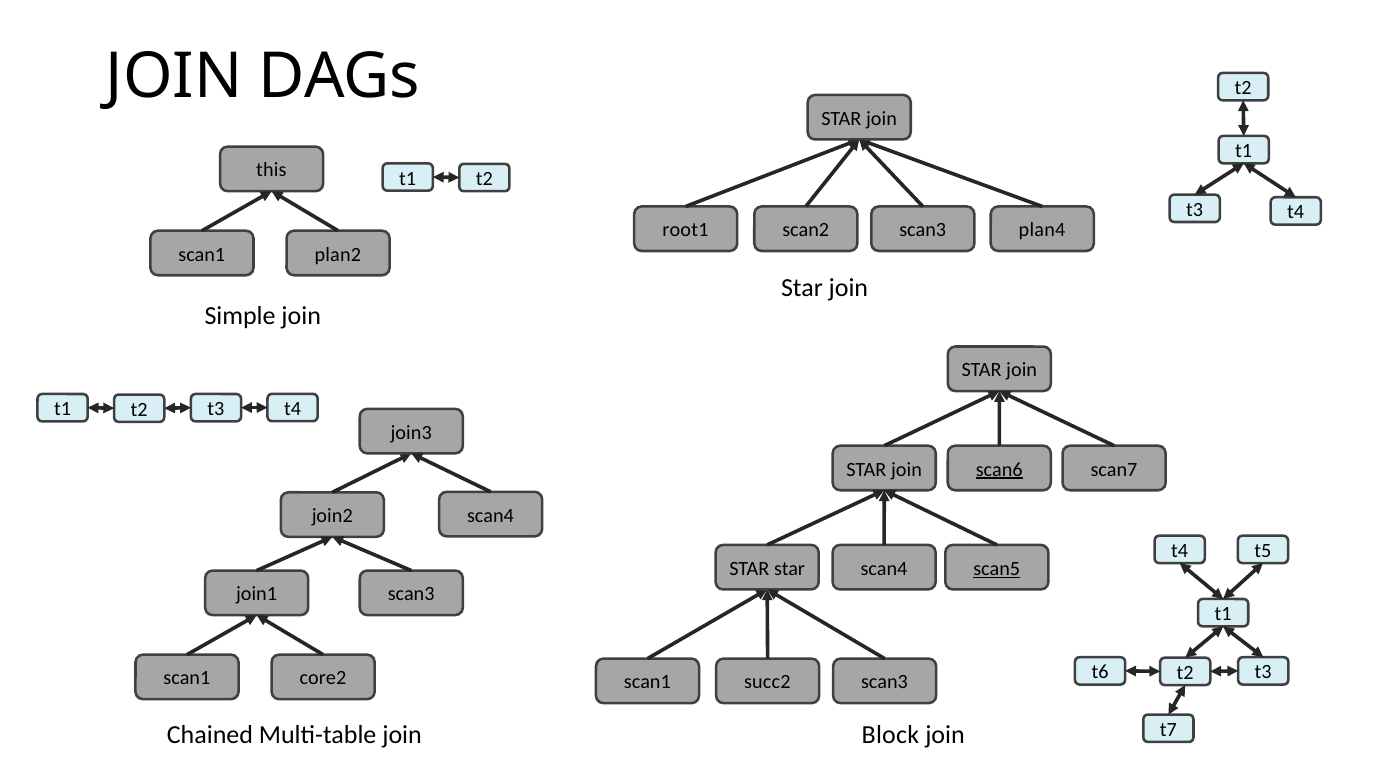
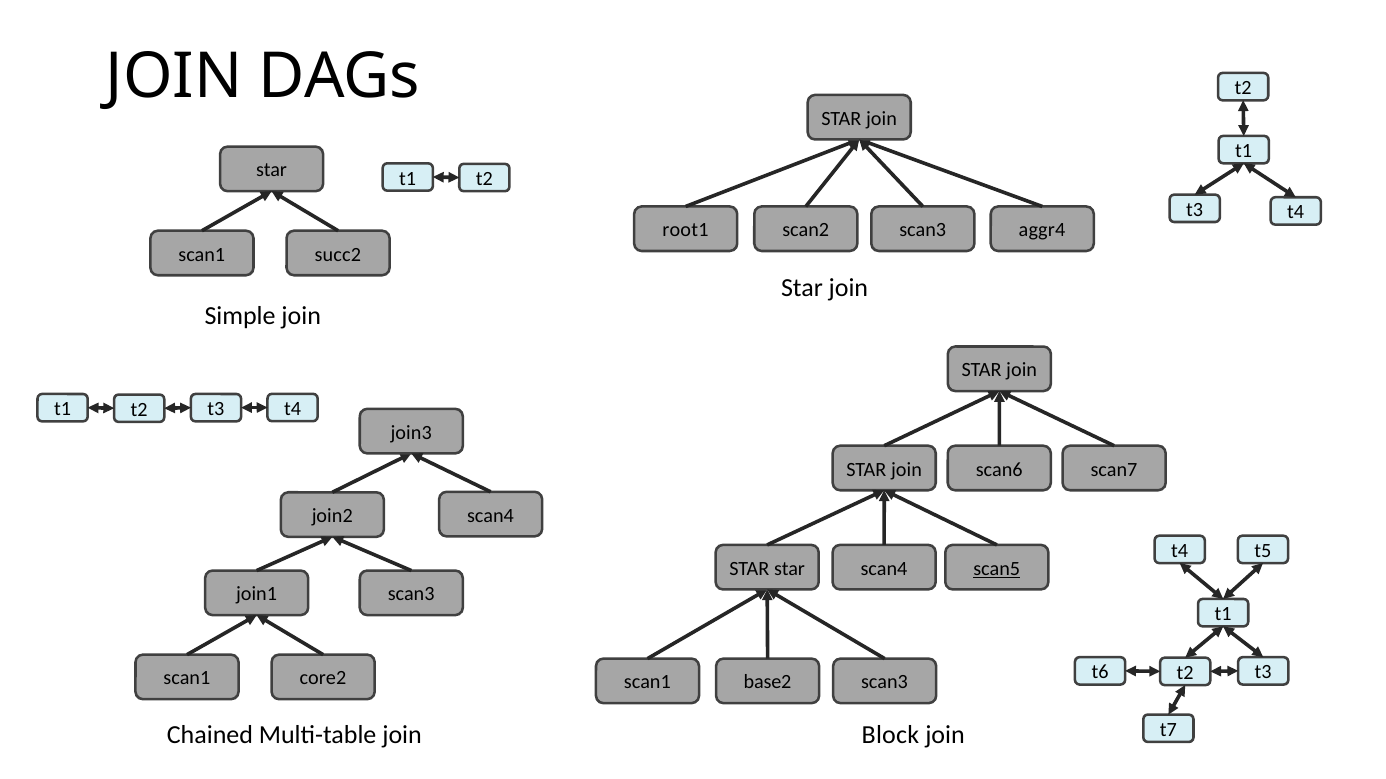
this: this -> star (272, 170)
plan4: plan4 -> aggr4 (1042, 230)
plan2: plan2 -> succ2 (338, 255)
scan6 underline: present -> none (999, 470)
succ2: succ2 -> base2 (768, 683)
